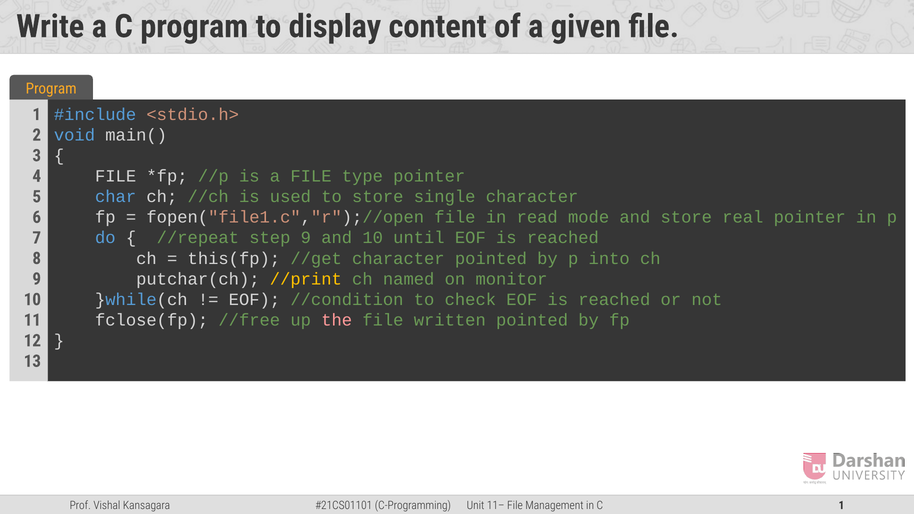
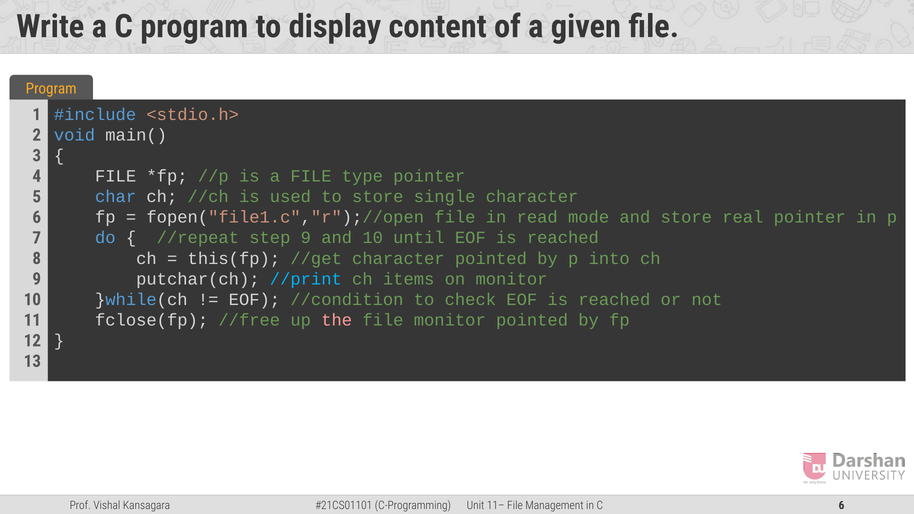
//print colour: yellow -> light blue (306, 279)
named: named -> items (409, 279)
file written: written -> monitor (450, 320)
1: 1 -> 6 (841, 505)
